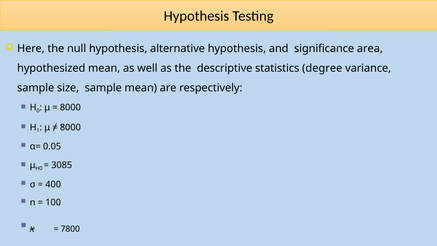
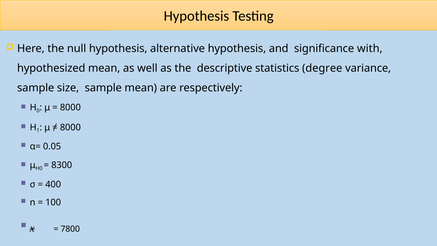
area: area -> with (370, 49)
3085: 3085 -> 8300 (62, 165)
